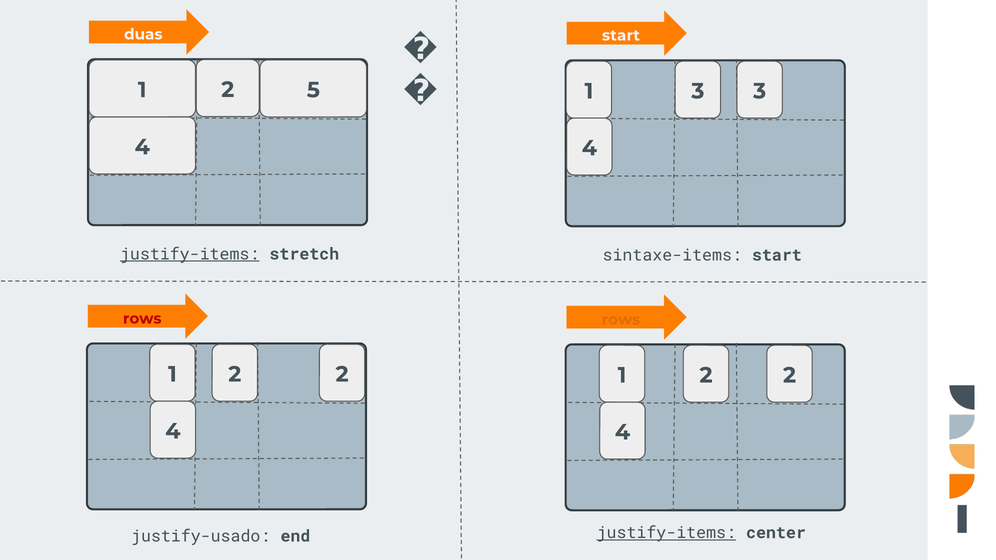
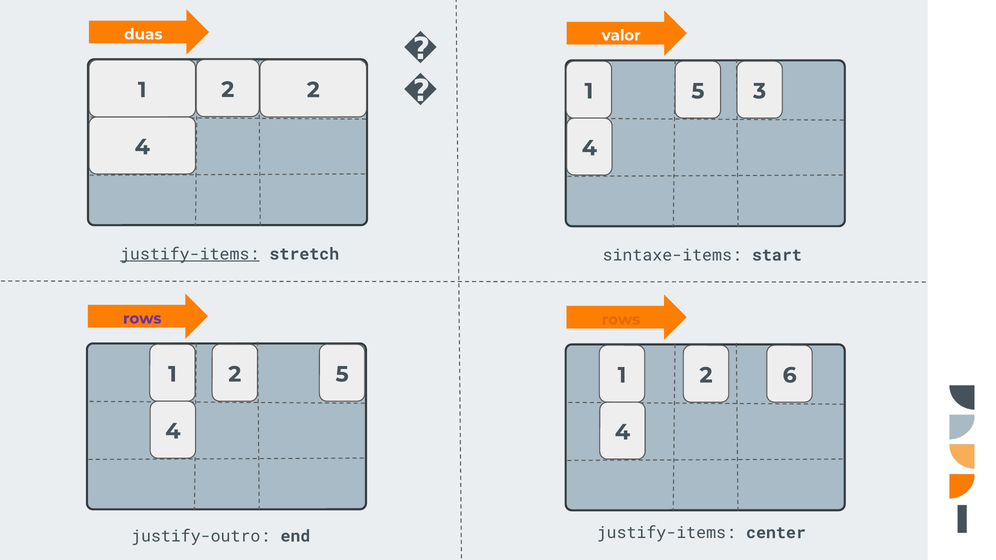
start: start -> valor (621, 35)
5: 5 -> 2 (313, 90)
1 3: 3 -> 5 (698, 91)
rows colour: red -> purple (142, 319)
2: 2 -> 5 (342, 374)
2: 2 -> 6 (790, 375)
justify-items underline: present -> none (666, 533)
justify-usado: justify-usado -> justify-outro (201, 536)
